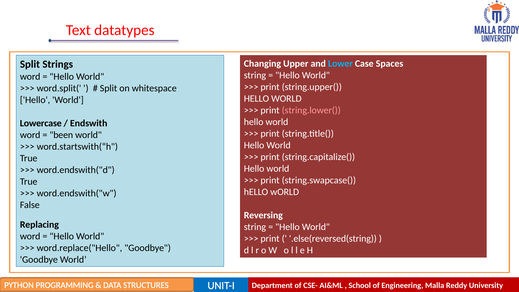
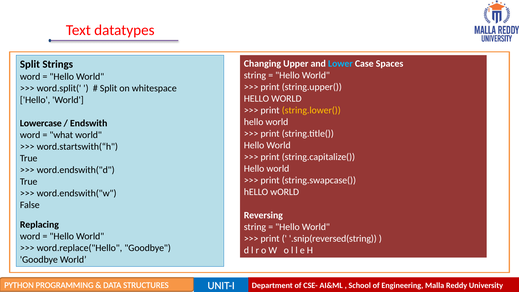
string.lower( colour: pink -> yellow (311, 110)
been: been -> what (61, 135)
.else(reversed(string: .else(reversed(string -> .snip(reversed(string (333, 239)
